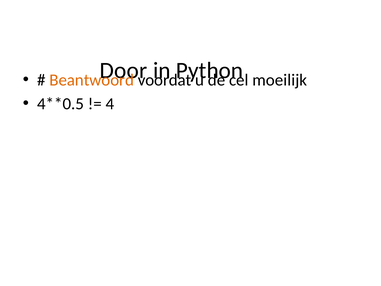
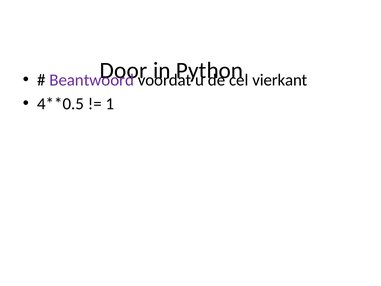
Beantwoord colour: orange -> purple (92, 80)
moeilijk: moeilijk -> vierkant (280, 80)
4: 4 -> 1 (110, 104)
